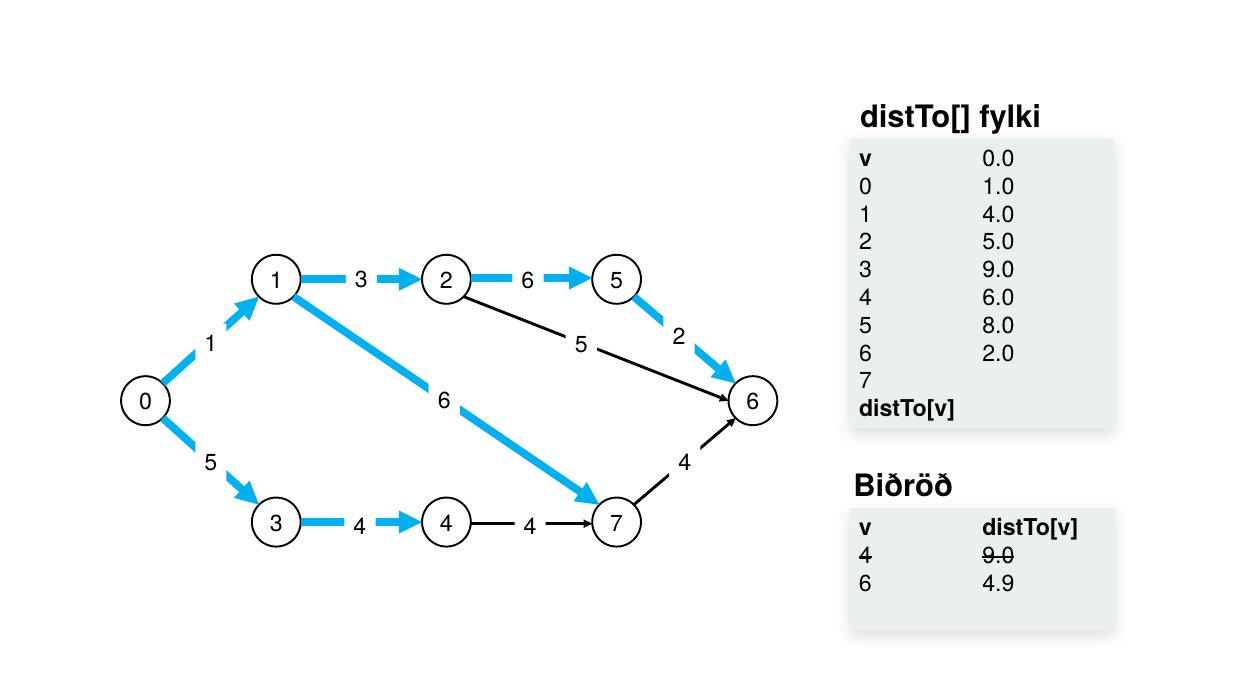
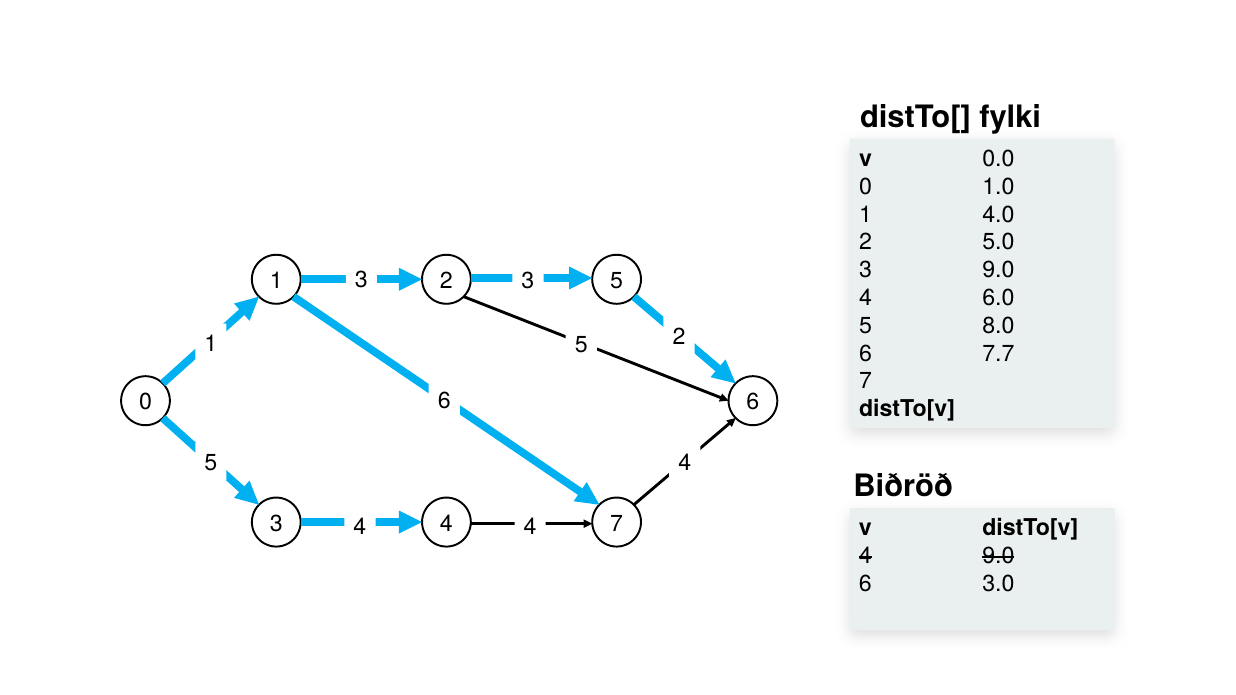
3 6: 6 -> 3 (528, 281)
2.0: 2.0 -> 7.7 (998, 354)
4.9: 4.9 -> 3.0 (998, 584)
